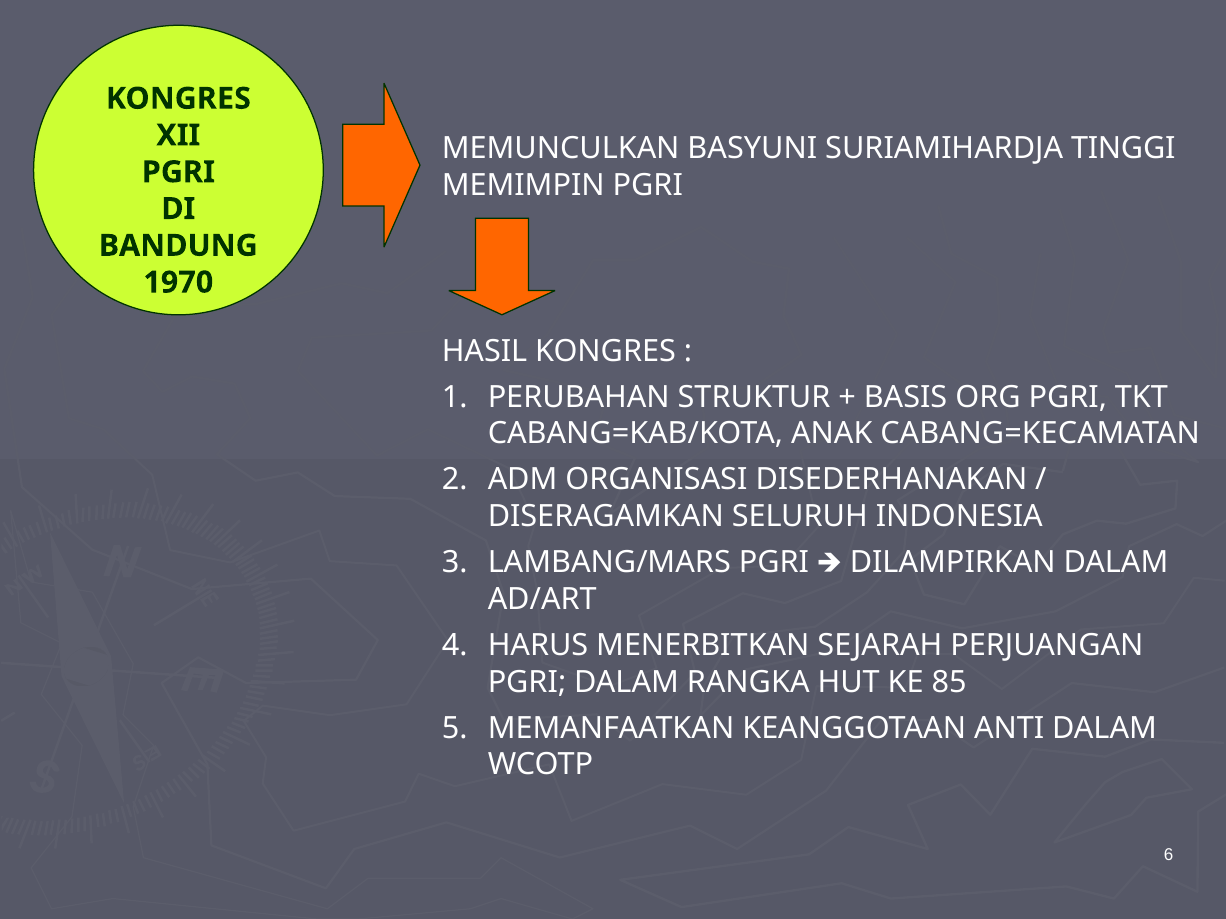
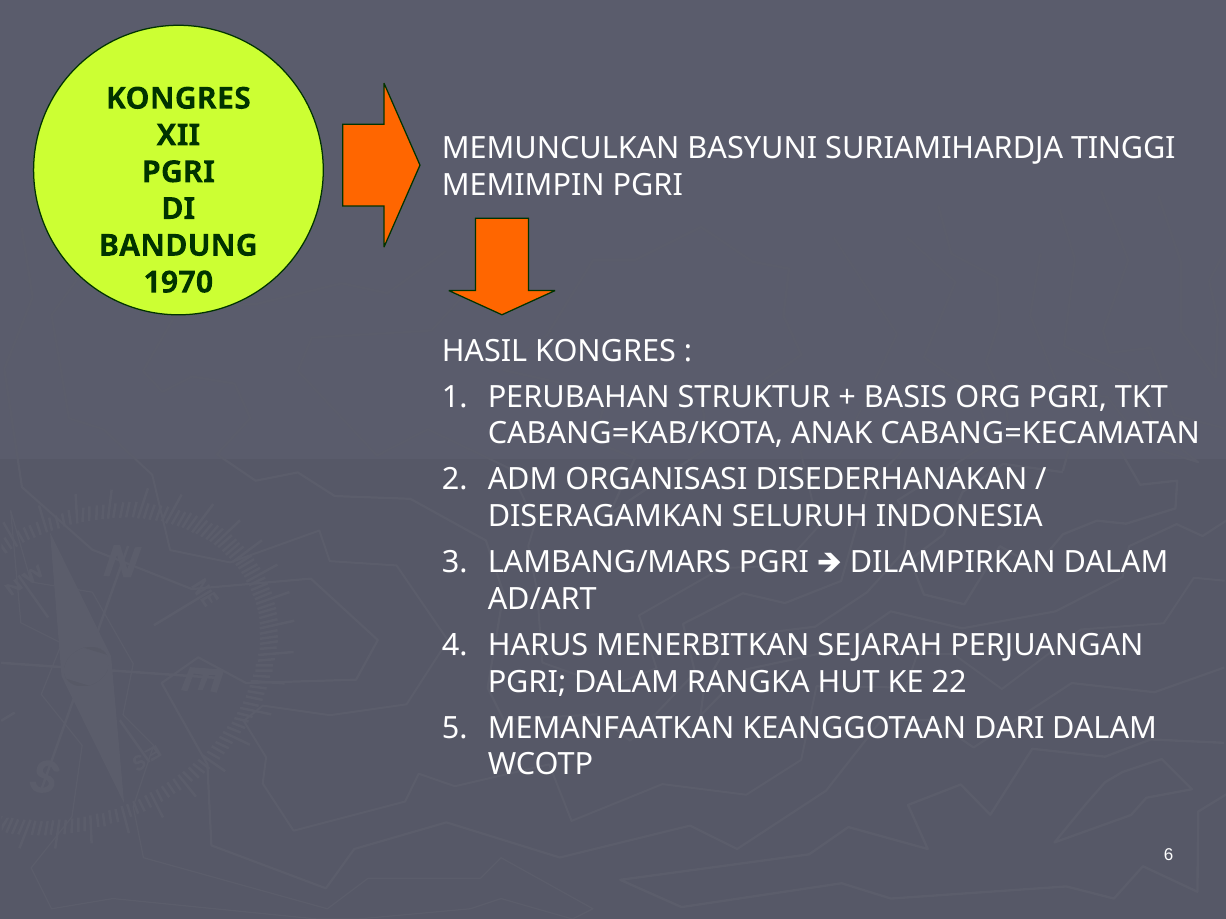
85: 85 -> 22 (949, 682)
ANTI: ANTI -> DARI (1009, 728)
